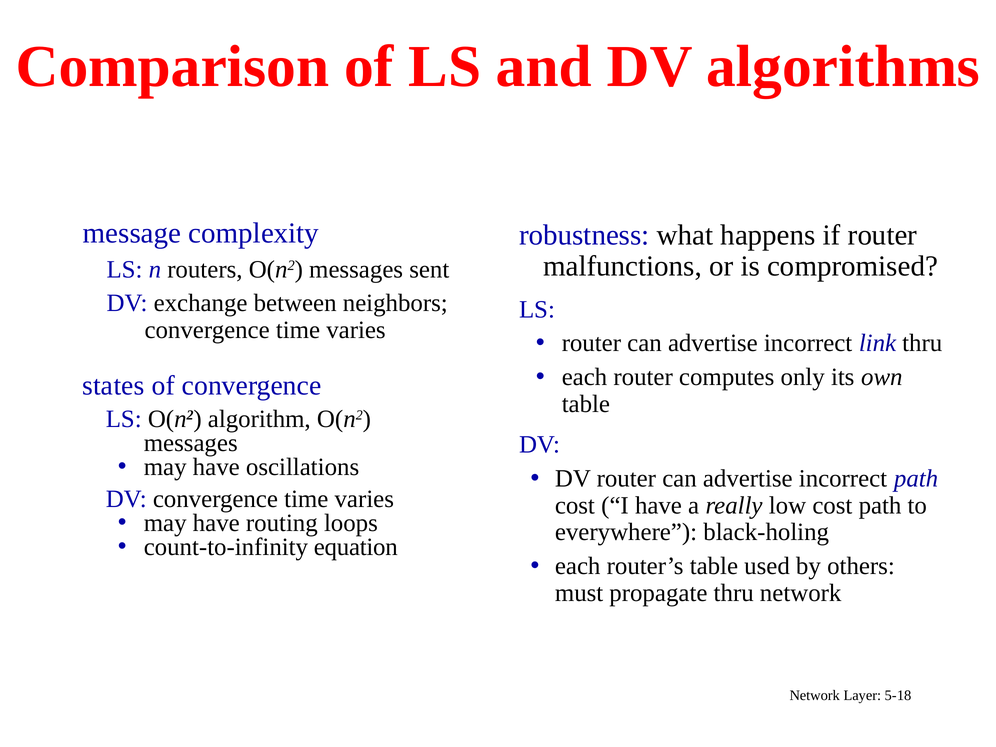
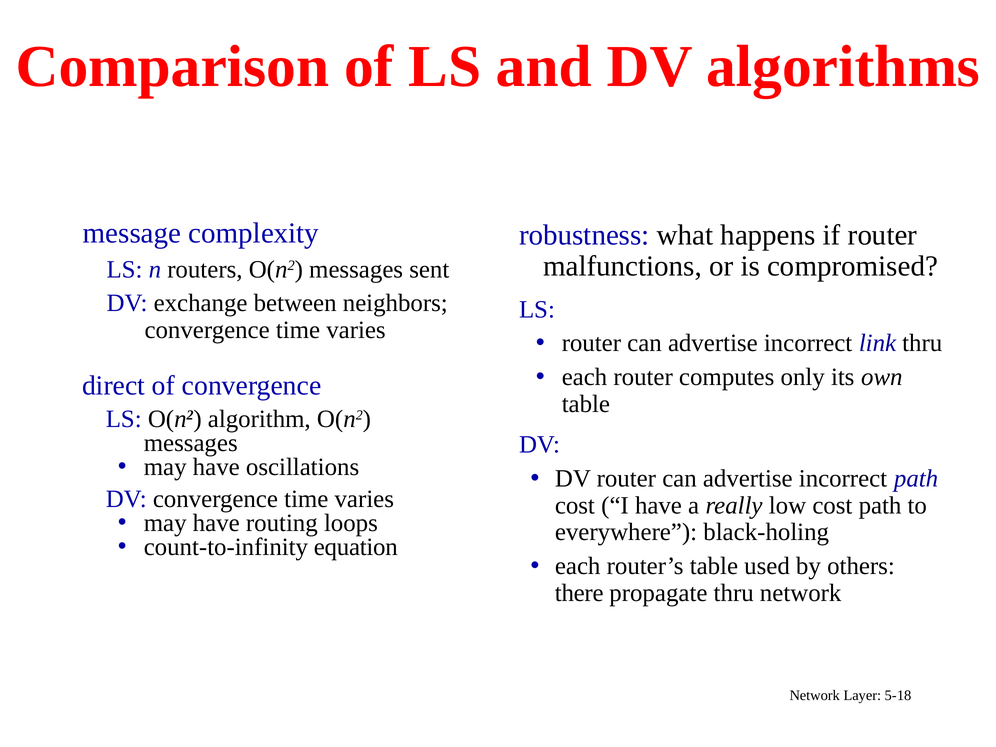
states: states -> direct (114, 386)
must: must -> there (579, 593)
